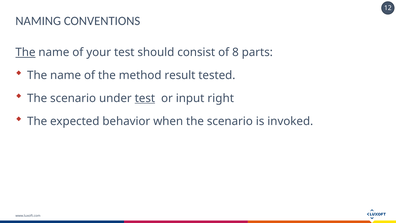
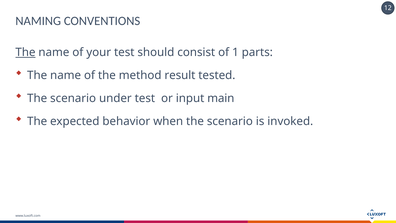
8: 8 -> 1 (235, 52)
test underline: present -> none (145, 98)
right: right -> main (221, 98)
